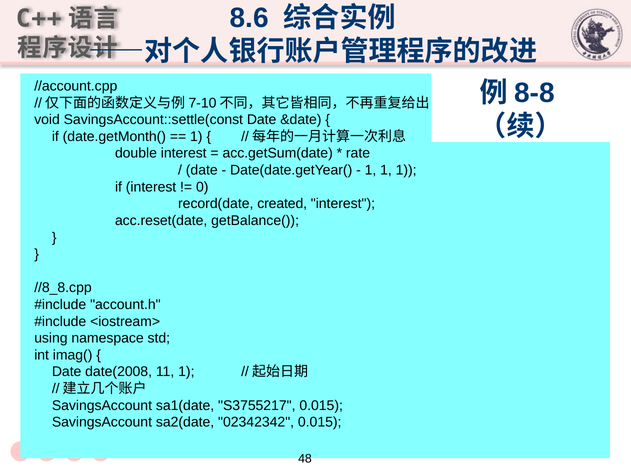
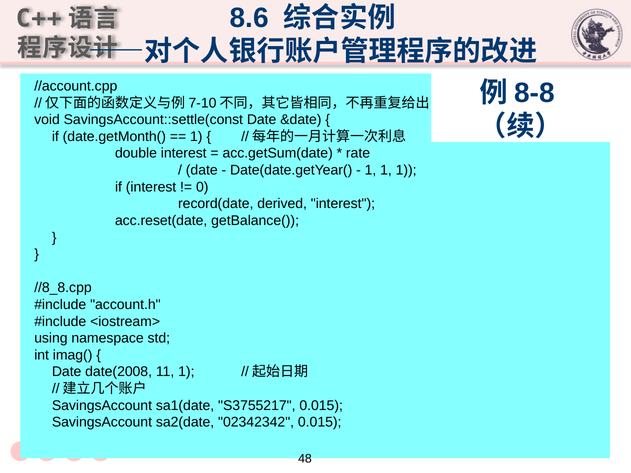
created: created -> derived (282, 204)
